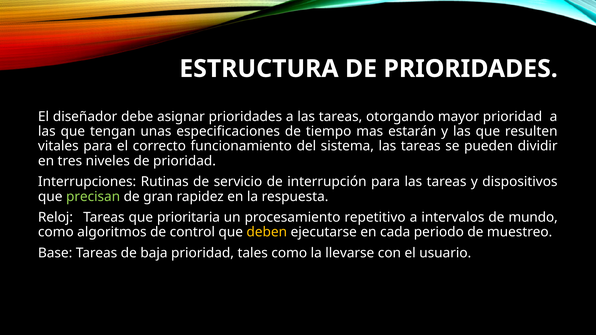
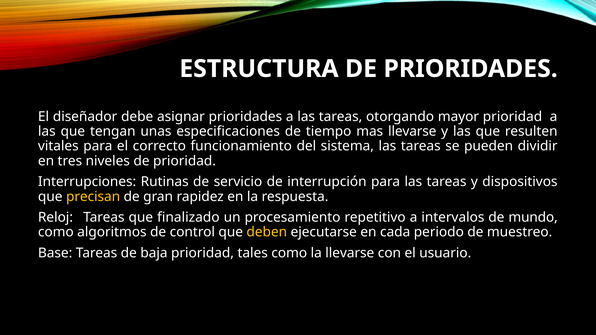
mas estarán: estarán -> llevarse (412, 132)
precisan colour: light green -> yellow (93, 197)
prioritaria: prioritaria -> finalizado (188, 218)
